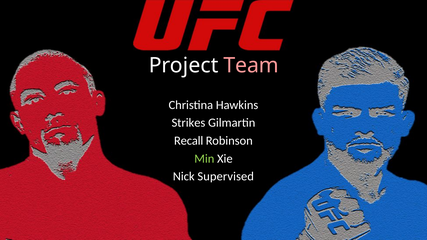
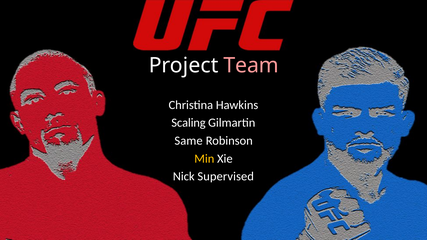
Strikes: Strikes -> Scaling (189, 123)
Recall: Recall -> Same (189, 141)
Min colour: light green -> yellow (204, 159)
